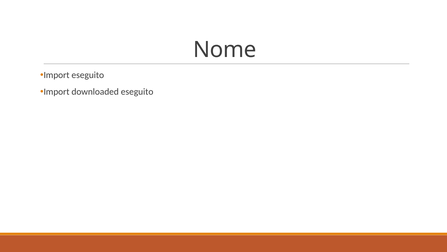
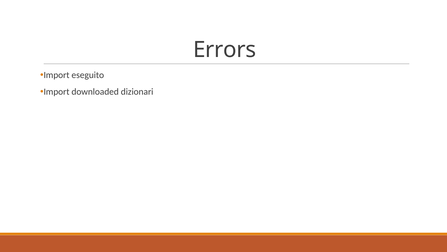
Nome: Nome -> Errors (225, 50)
downloaded eseguito: eseguito -> dizionari (137, 91)
